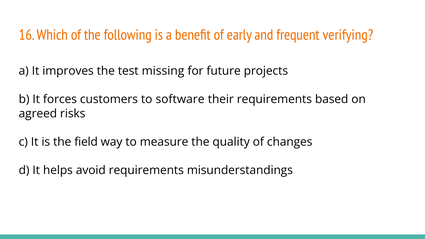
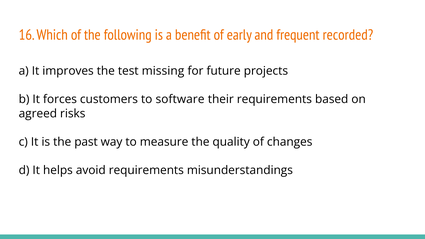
verifying: verifying -> recorded (348, 35)
field: field -> past (86, 142)
